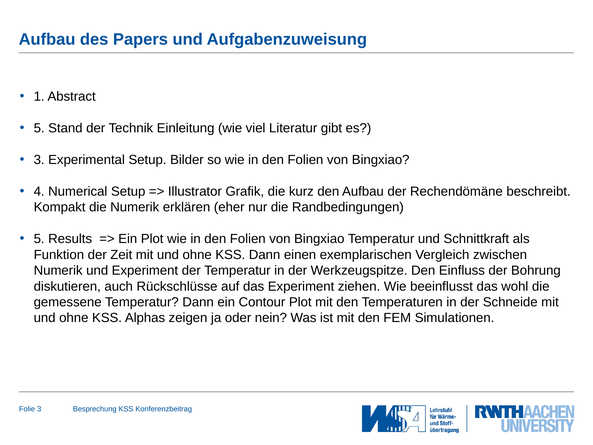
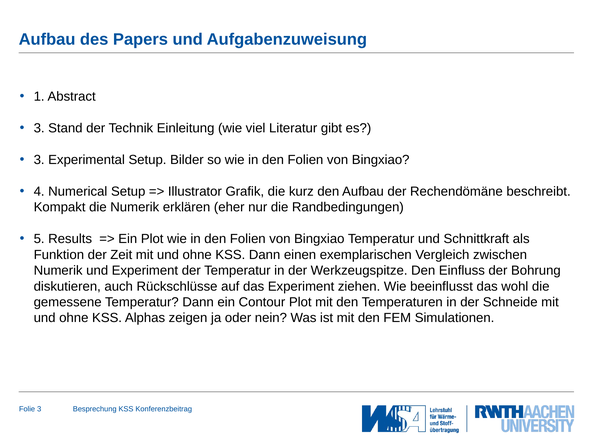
5: 5 -> 3 (39, 128)
